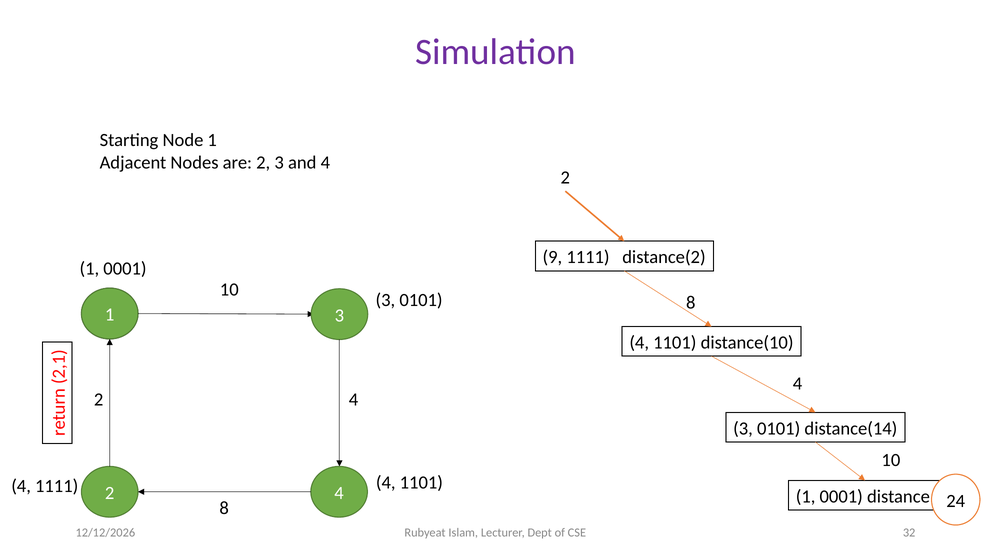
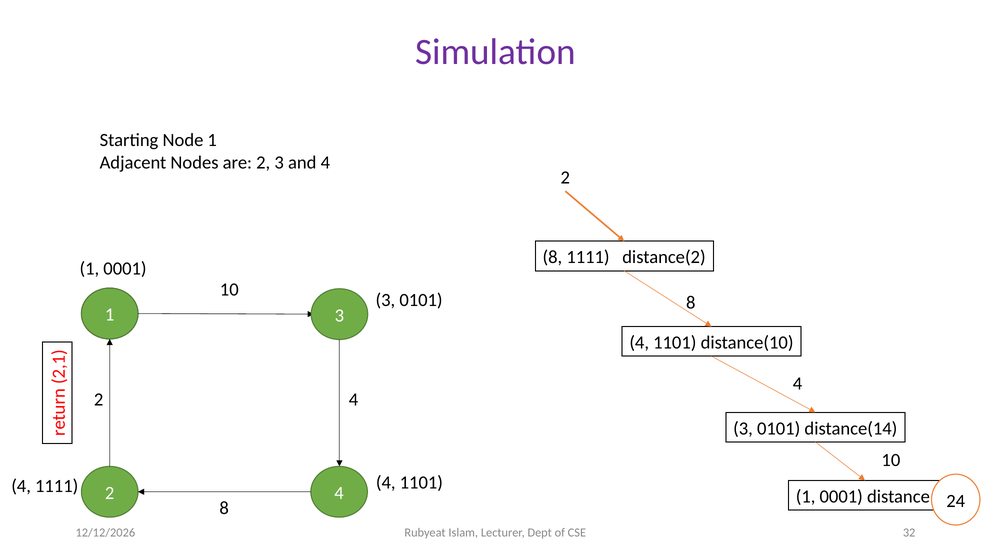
9: 9 -> 8 (552, 257)
